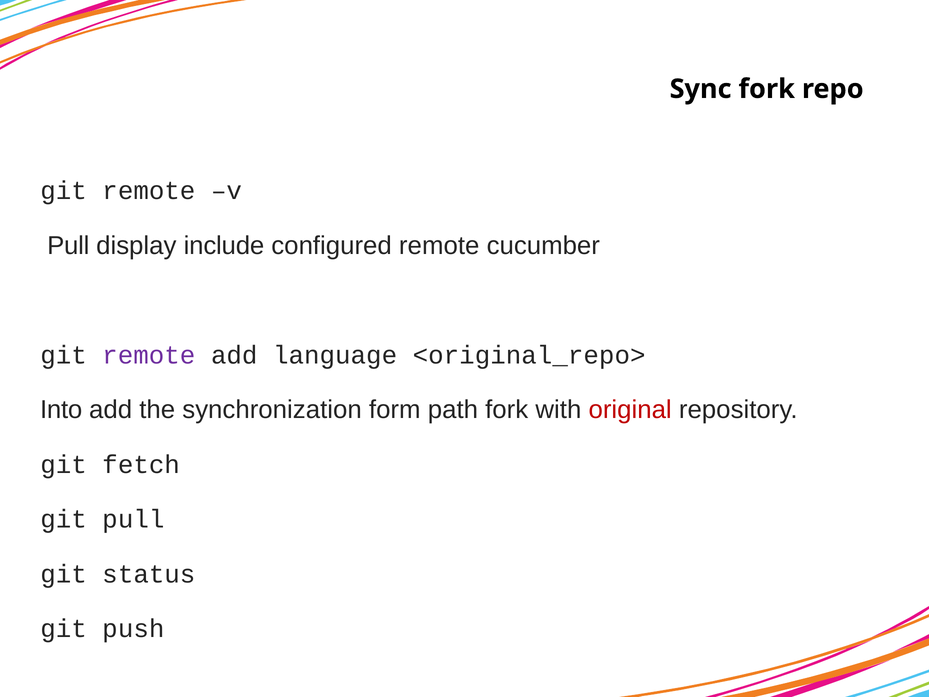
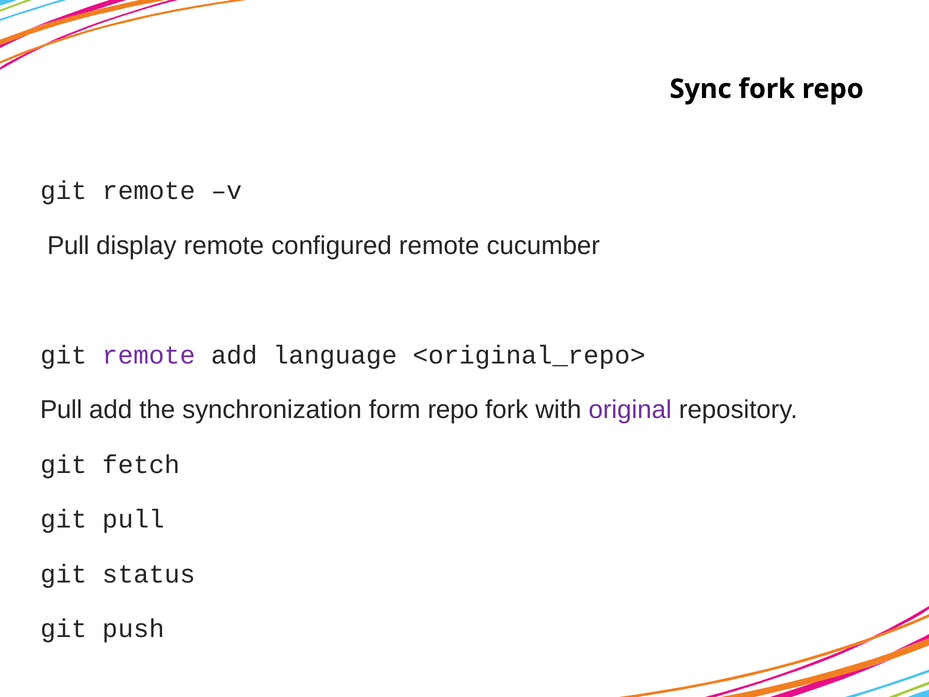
display include: include -> remote (224, 245)
Into: Into -> Pull (61, 410)
form path: path -> repo (453, 410)
original colour: red -> purple (630, 410)
